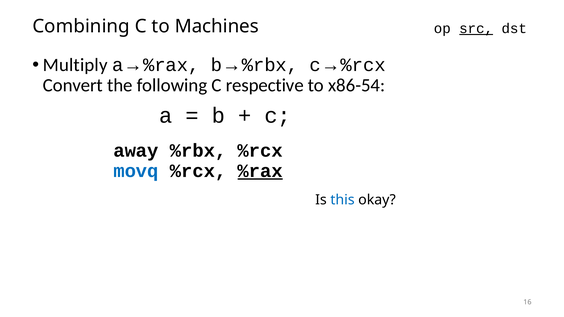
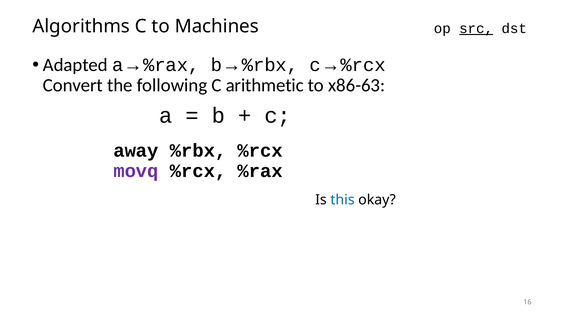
Combining: Combining -> Algorithms (81, 26)
Multiply: Multiply -> Adapted (75, 65)
respective: respective -> arithmetic (265, 85)
x86-54: x86-54 -> x86-63 (357, 85)
movq colour: blue -> purple (136, 171)
%rax underline: present -> none (260, 171)
